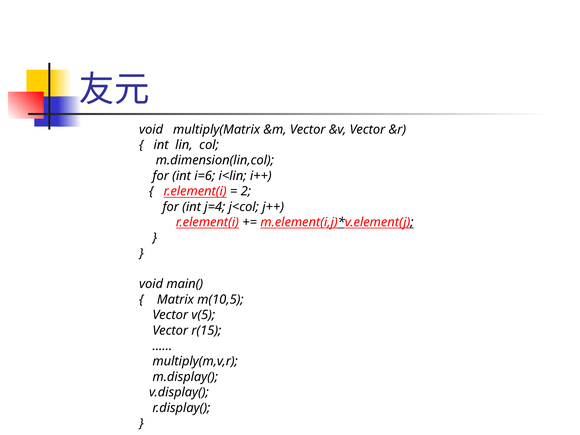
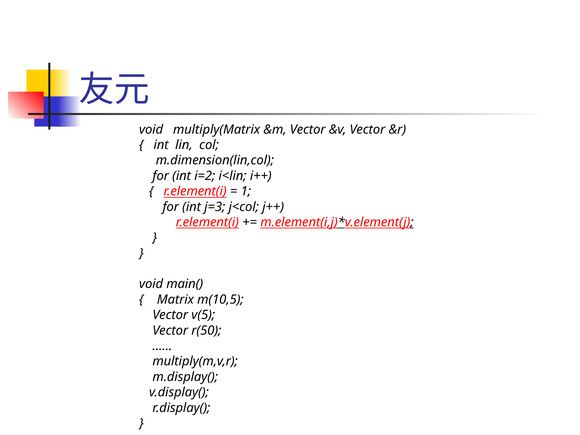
i=6: i=6 -> i=2 (205, 176)
2: 2 -> 1 (246, 191)
j=4: j=4 -> j=3 (215, 207)
r(15: r(15 -> r(50 (206, 330)
